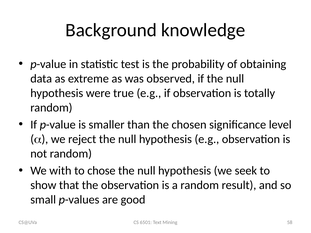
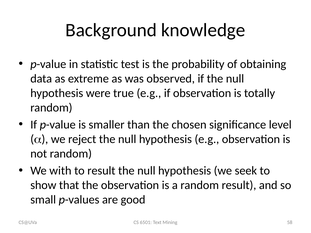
to chose: chose -> result (101, 171)
